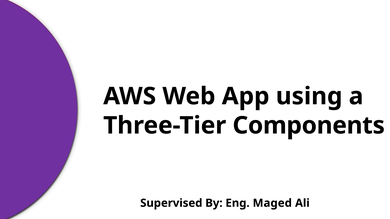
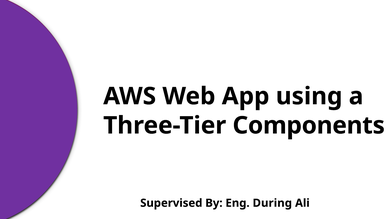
Maged: Maged -> During (272, 203)
